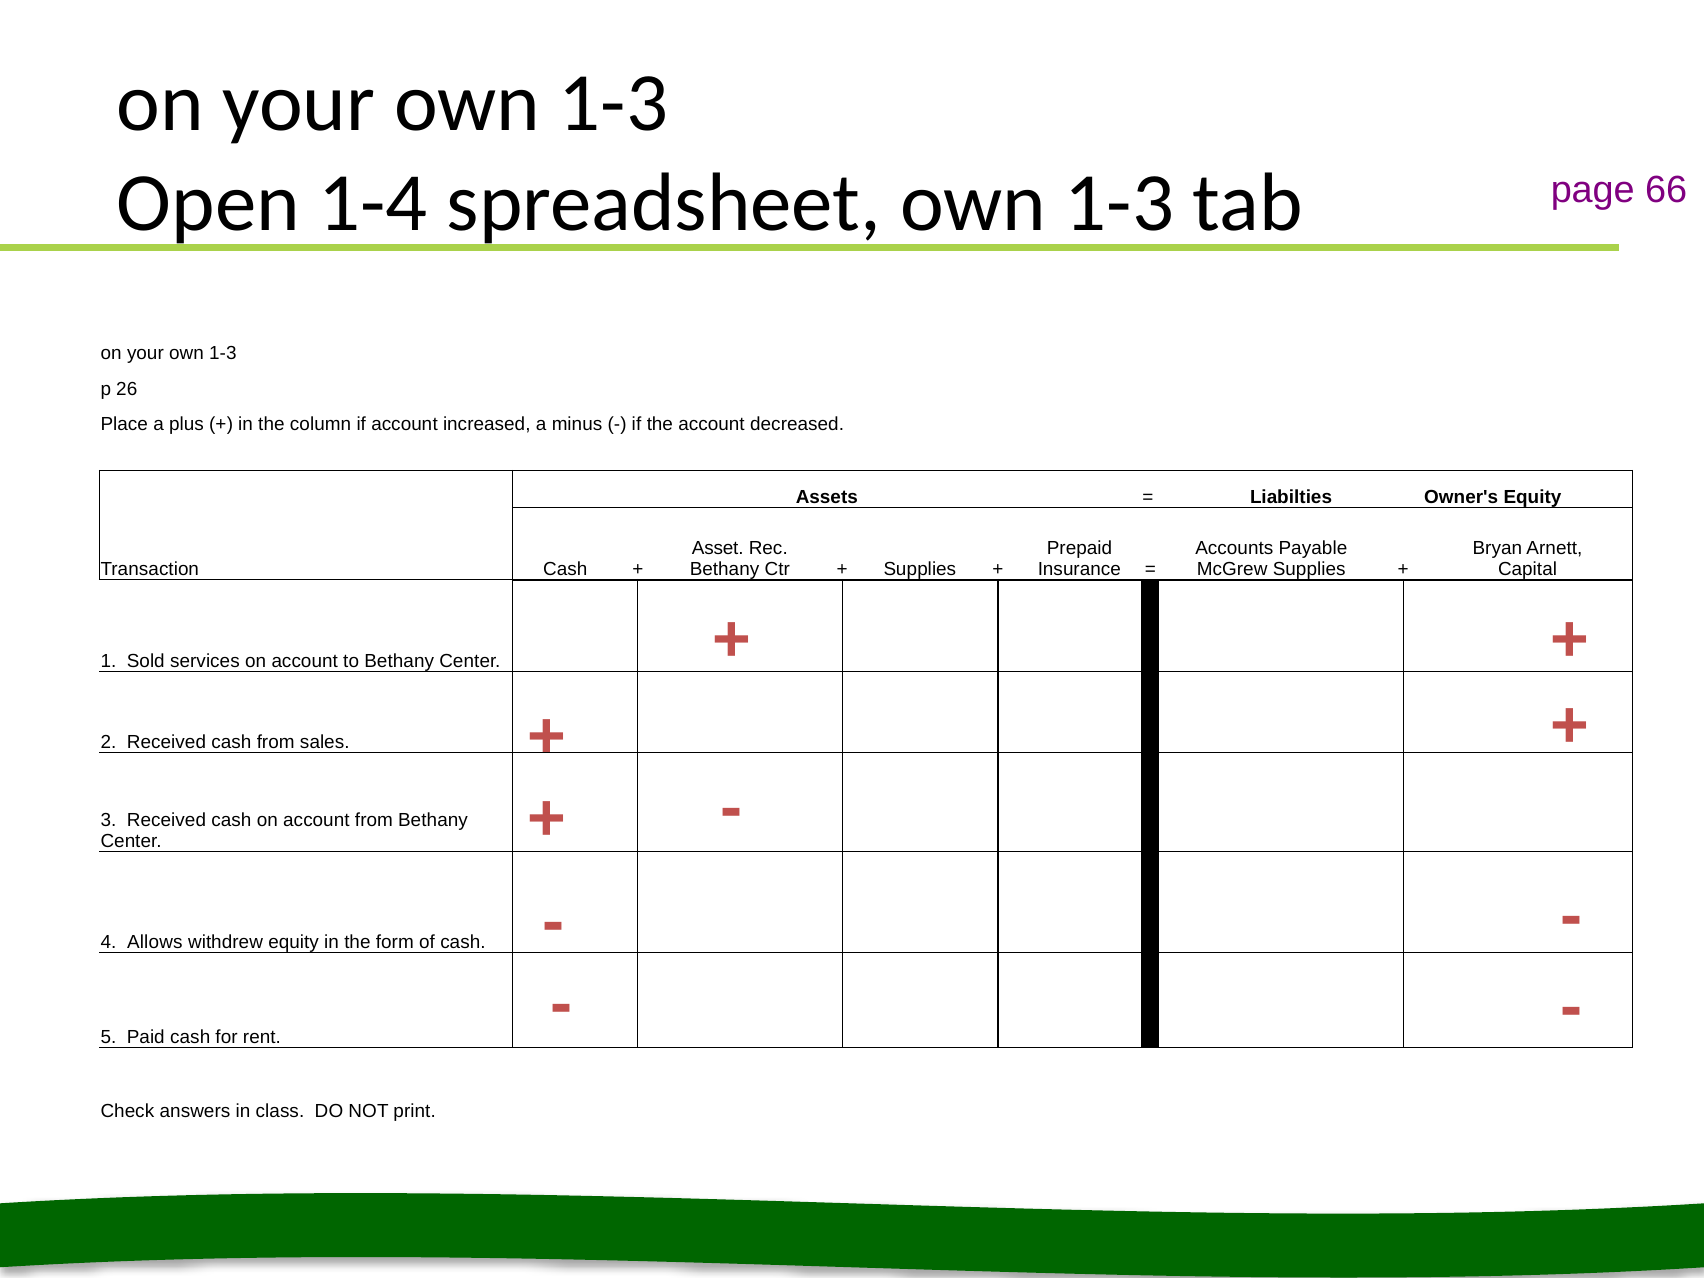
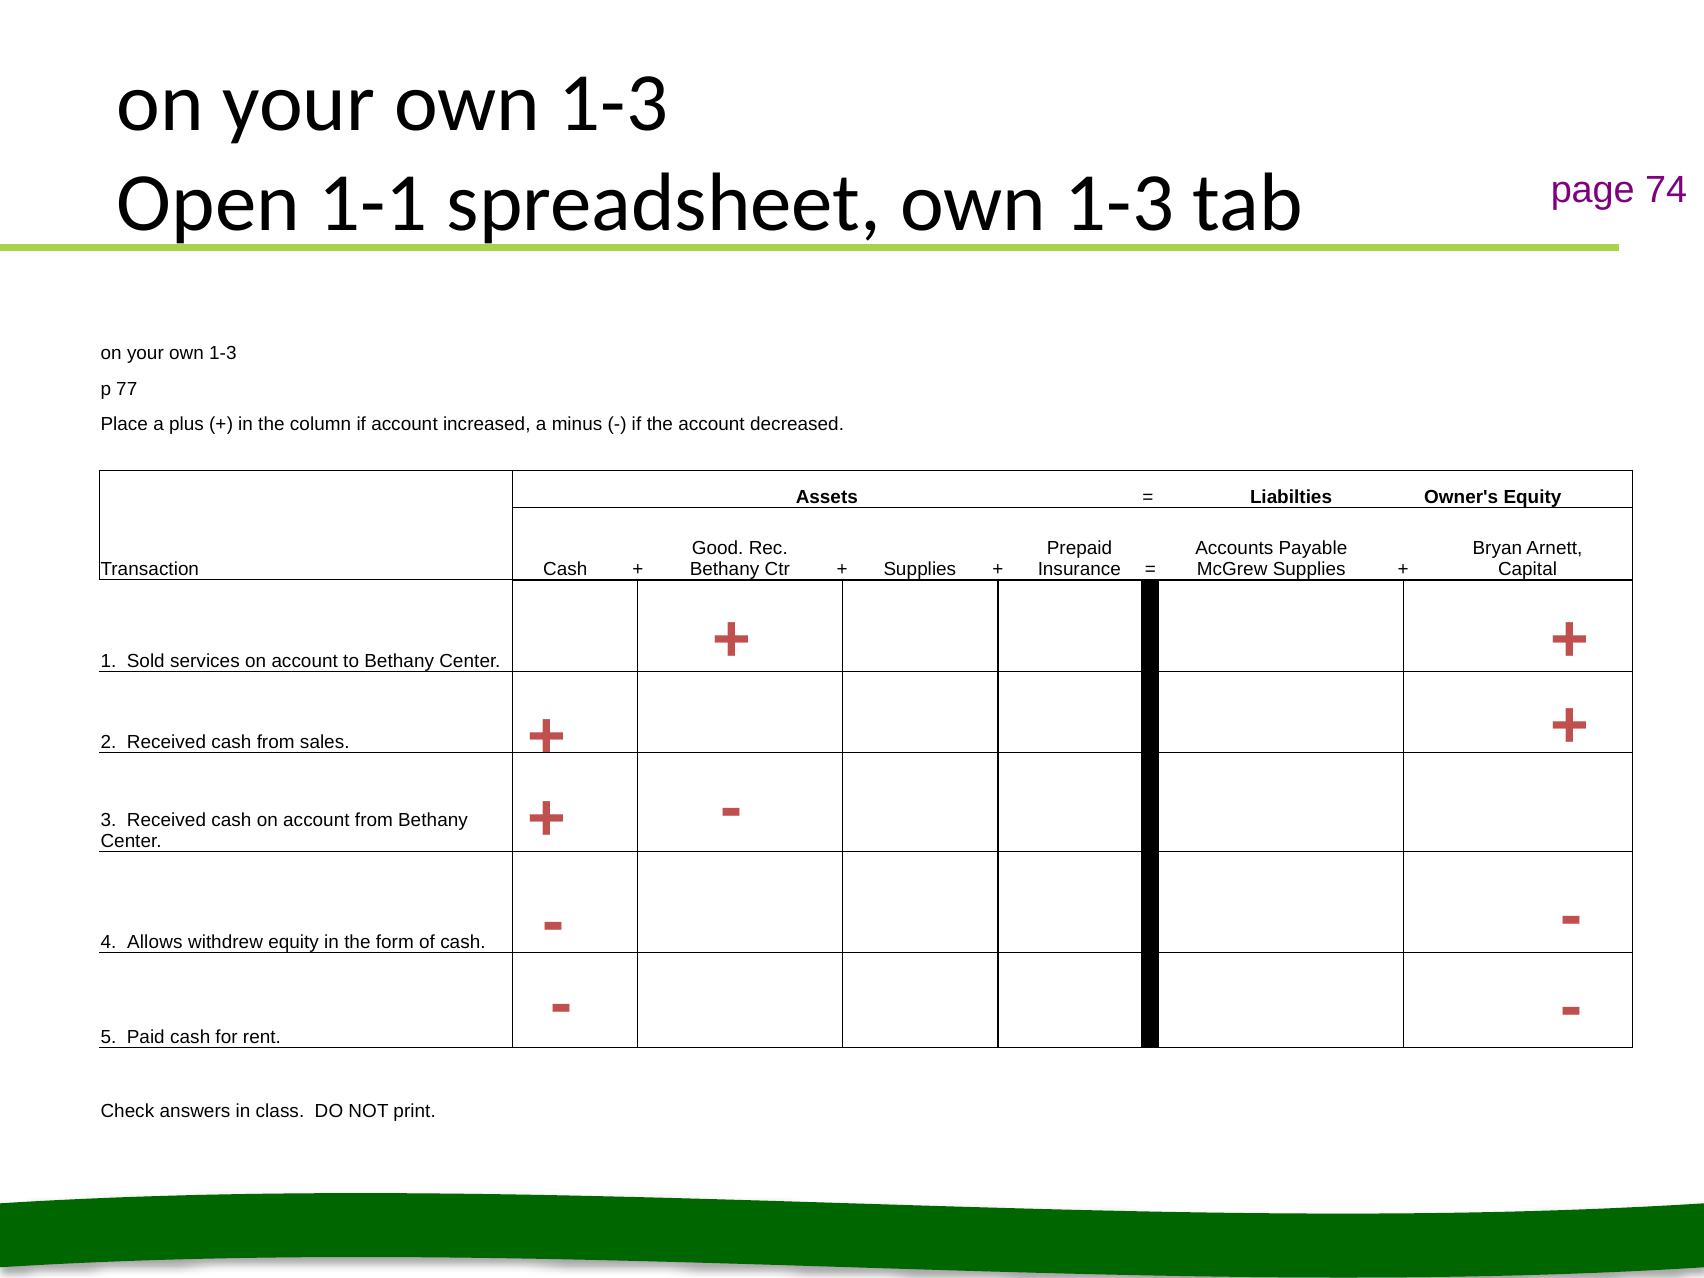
1-4: 1-4 -> 1-1 (373, 203)
66: 66 -> 74 (1666, 190)
26: 26 -> 77 (127, 389)
Asset: Asset -> Good (718, 548)
